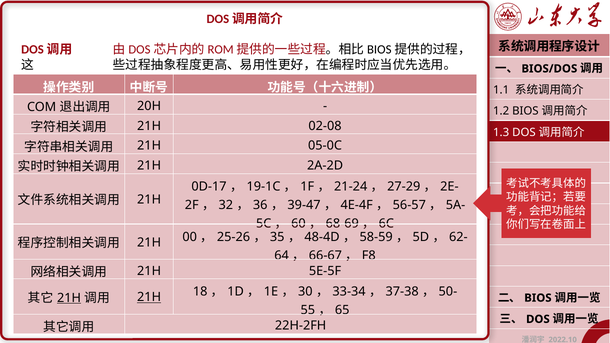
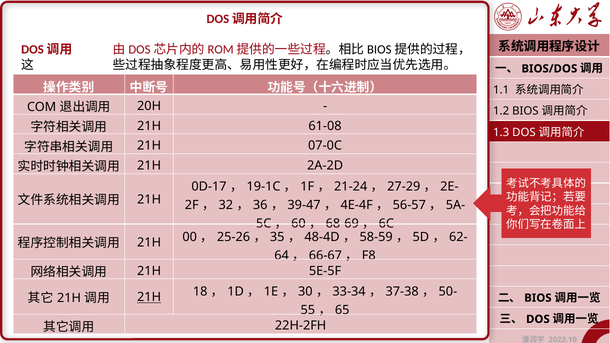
02-08: 02-08 -> 61-08 (325, 126)
05-0C: 05-0C -> 07-0C (325, 146)
21H underline: present -> none (69, 298)
